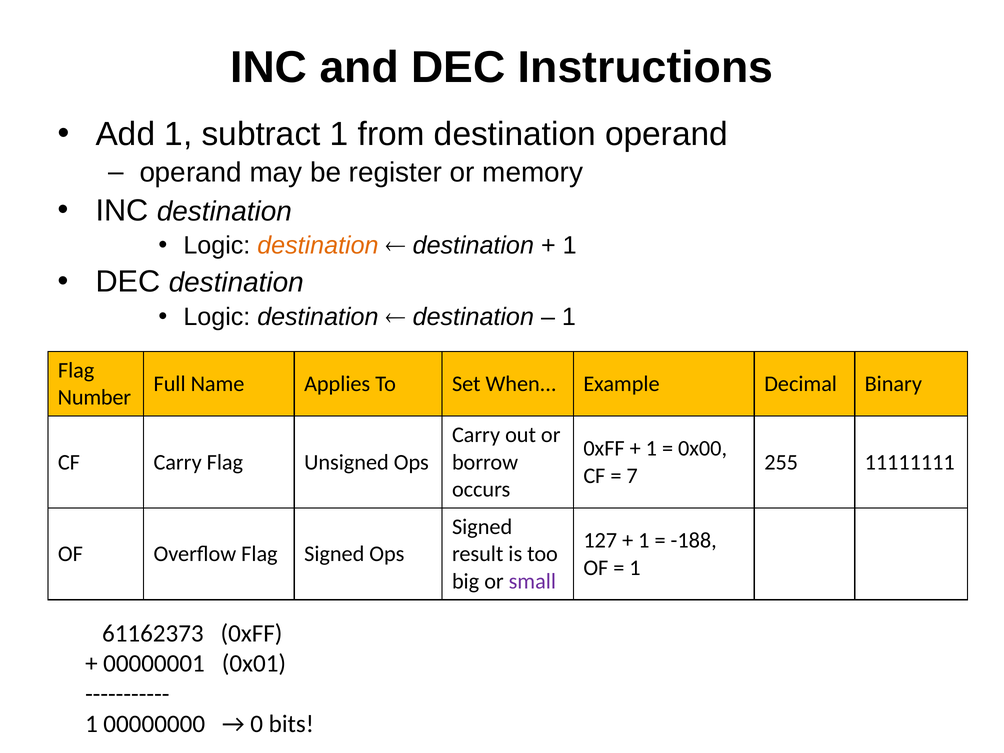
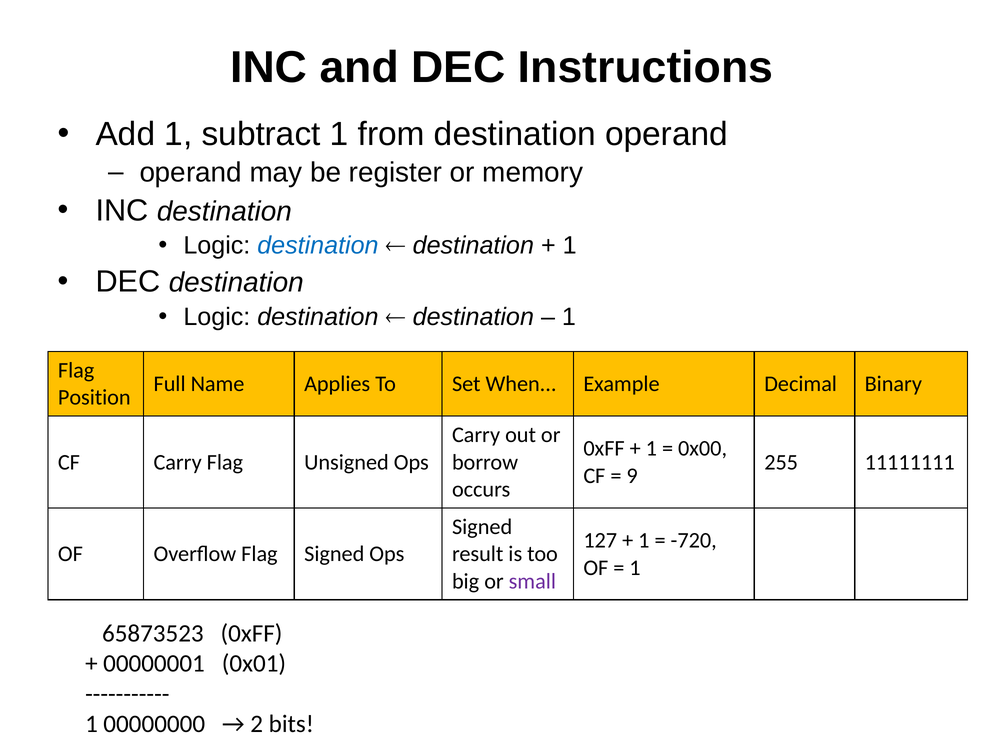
destination colour: orange -> blue (318, 246)
Number: Number -> Position (94, 398)
7: 7 -> 9 (632, 476)
-188: -188 -> -720 (694, 540)
61162373: 61162373 -> 65873523 (153, 634)
0: 0 -> 2 (257, 724)
